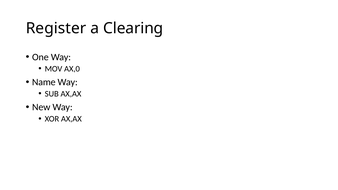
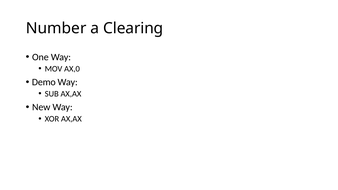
Register: Register -> Number (56, 28)
Name: Name -> Demo (44, 82)
